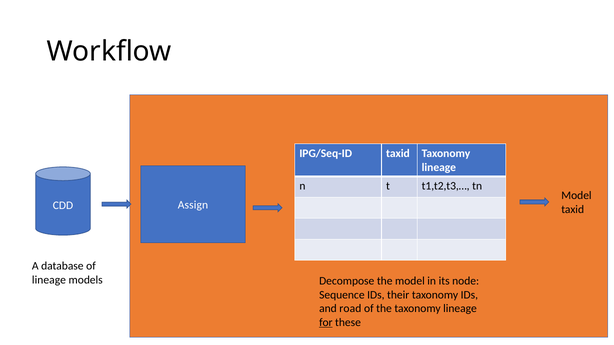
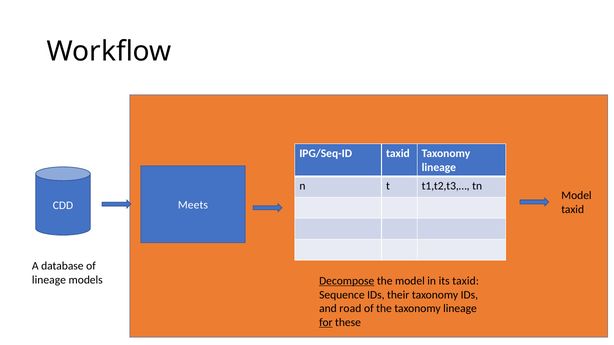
Assign: Assign -> Meets (193, 205)
Decompose underline: none -> present (347, 281)
its node: node -> taxid (466, 281)
